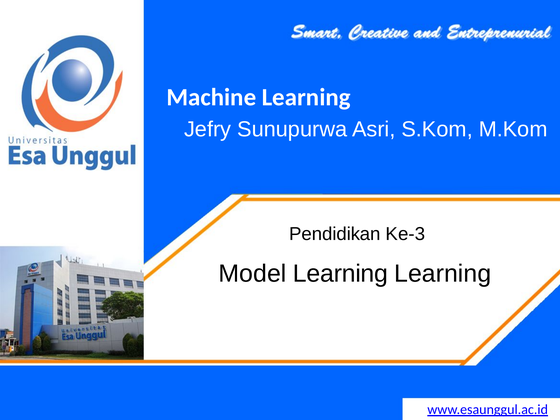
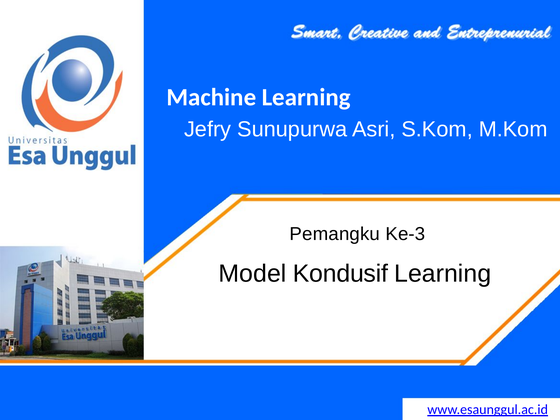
Pendidikan: Pendidikan -> Pemangku (335, 234)
Model Learning: Learning -> Kondusif (340, 274)
